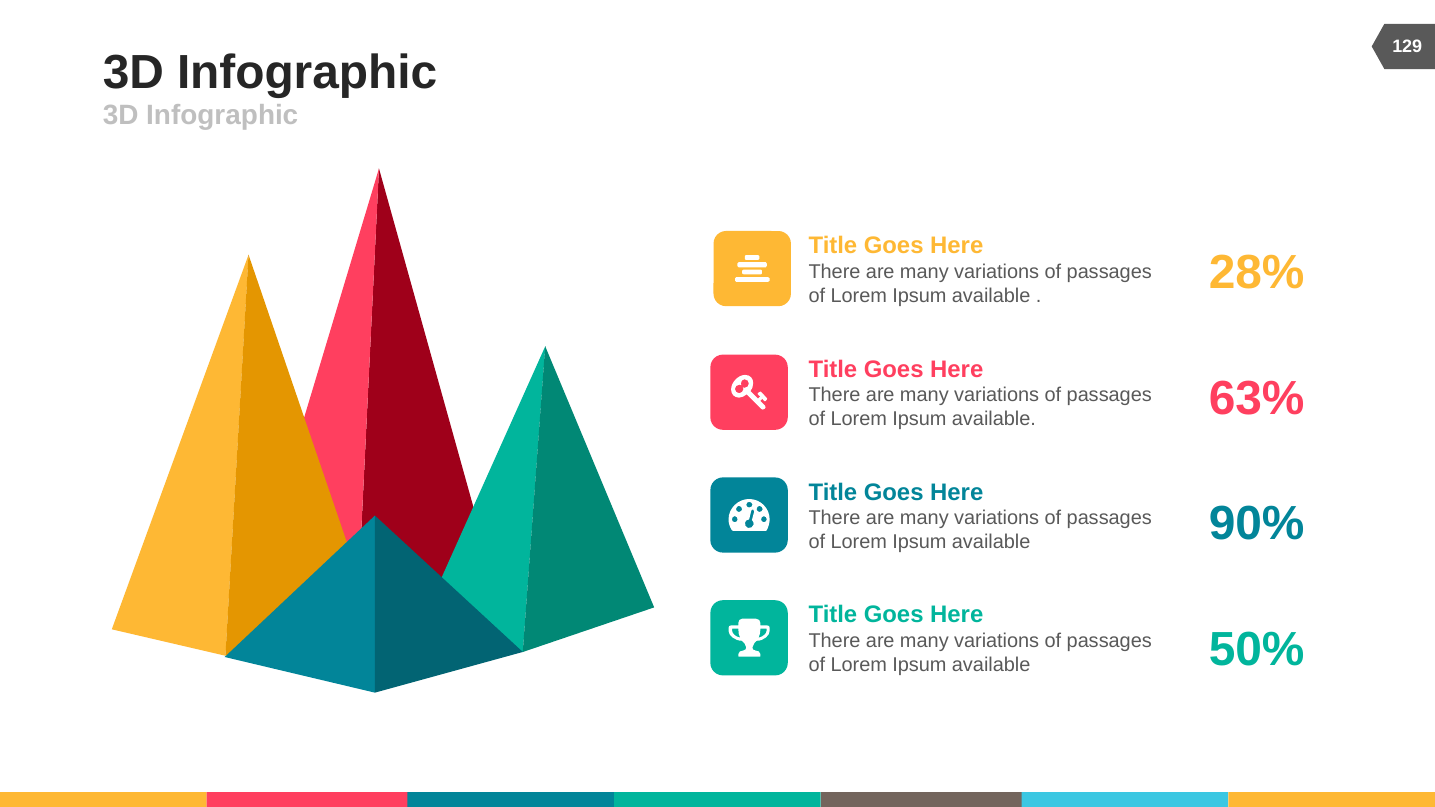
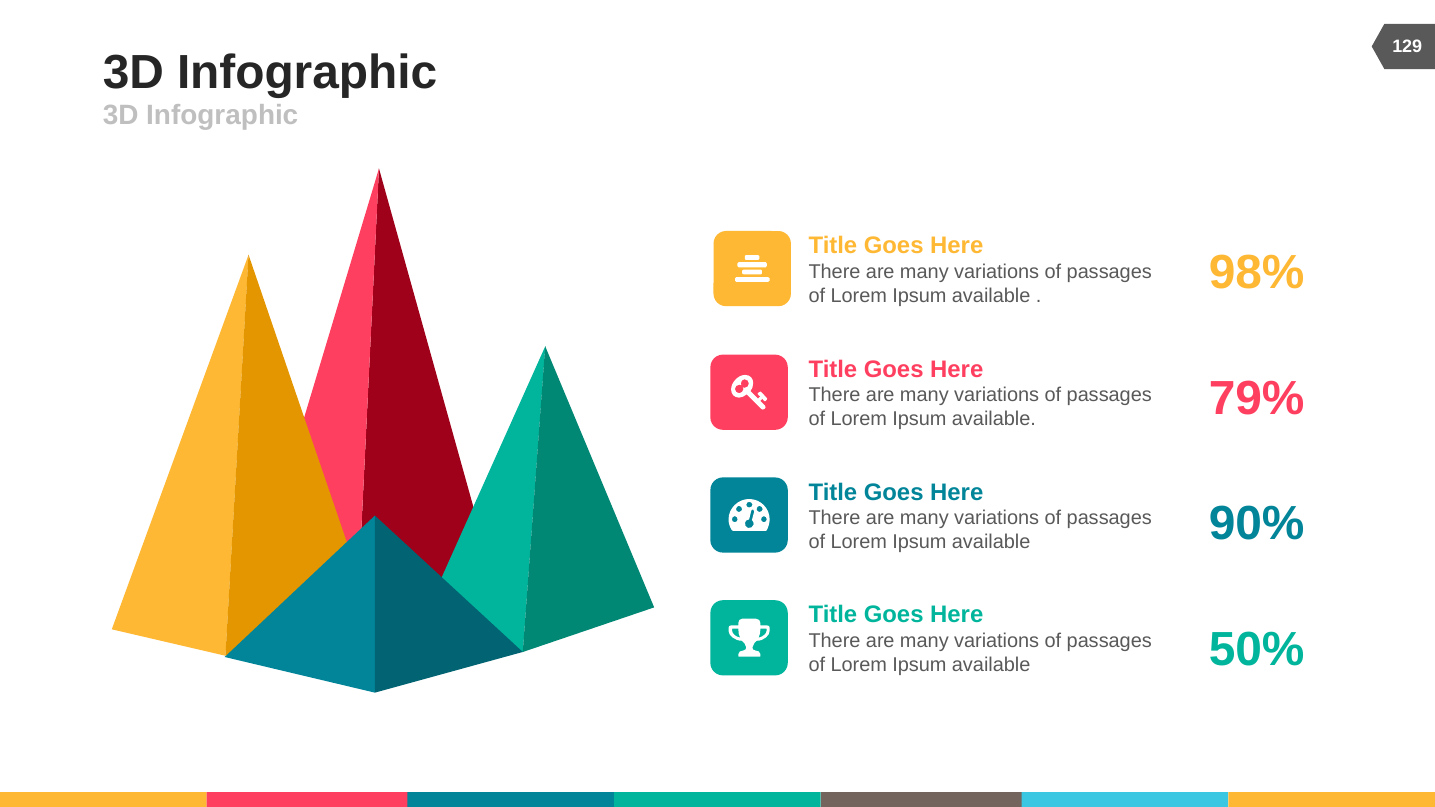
28%: 28% -> 98% (1257, 273)
63%: 63% -> 79% (1257, 399)
